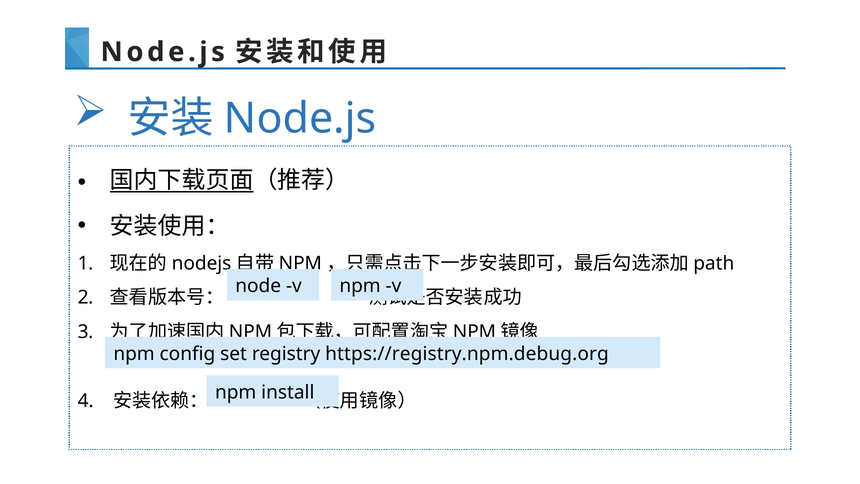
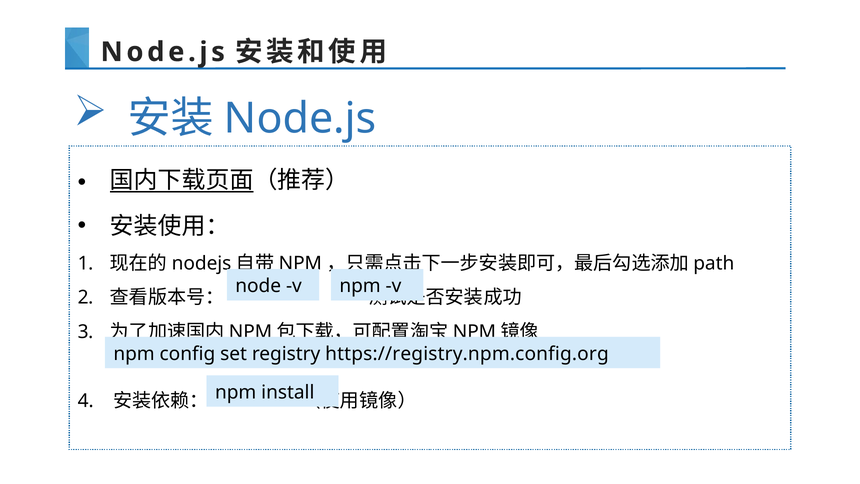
https://registry.npm.debug.org: https://registry.npm.debug.org -> https://registry.npm.config.org (467, 354)
